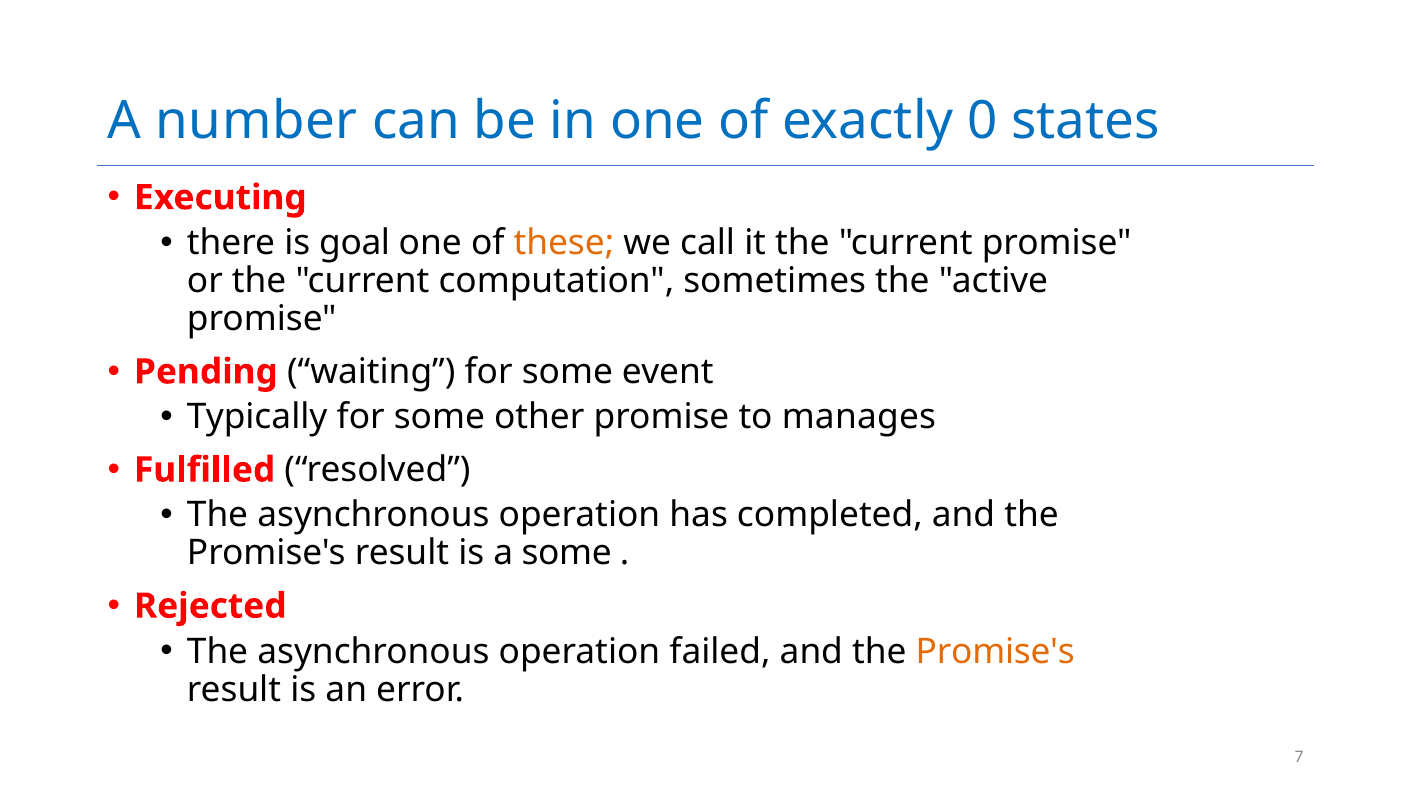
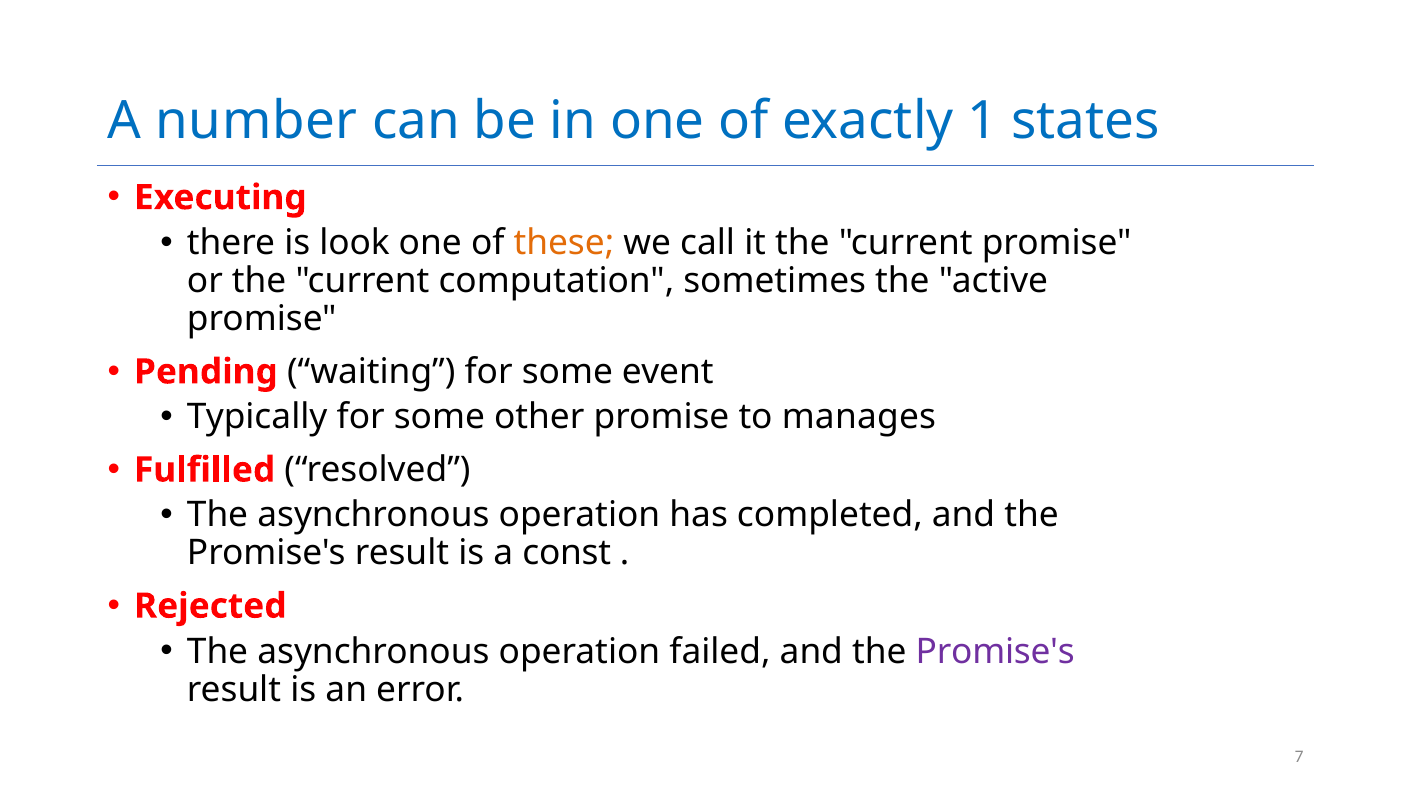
0: 0 -> 1 (983, 121)
goal: goal -> look (354, 243)
a some: some -> const (567, 554)
Promise's colour: orange -> purple (995, 652)
